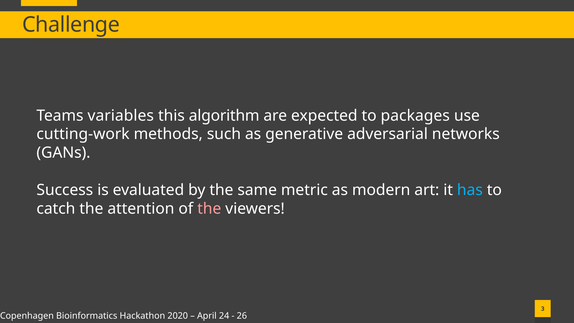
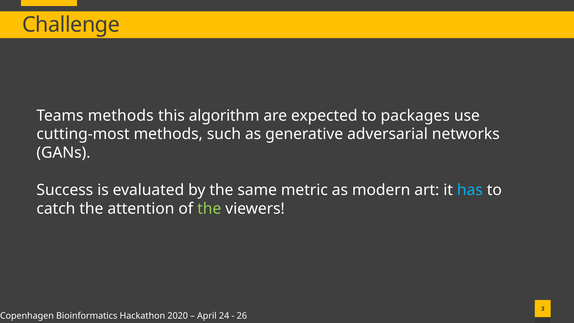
Teams variables: variables -> methods (121, 115)
cutting-work: cutting-work -> cutting-most (83, 134)
the colour: pink -> light green (209, 209)
